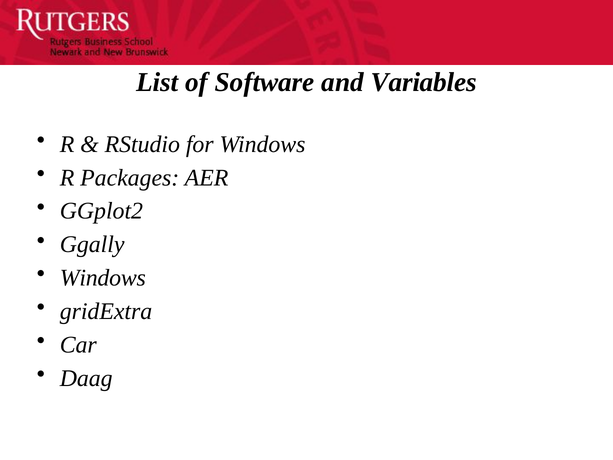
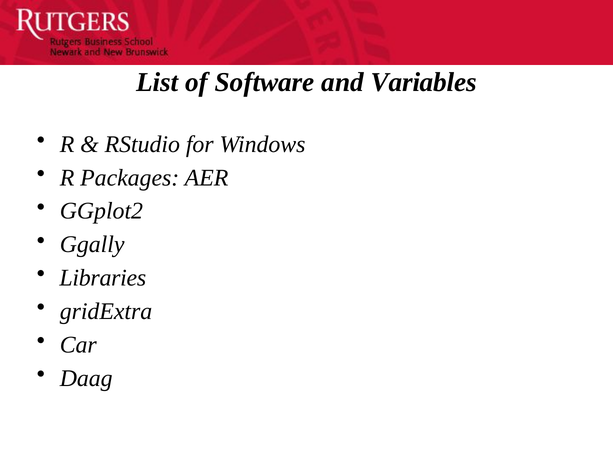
Windows: Windows -> Libraries (103, 278)
